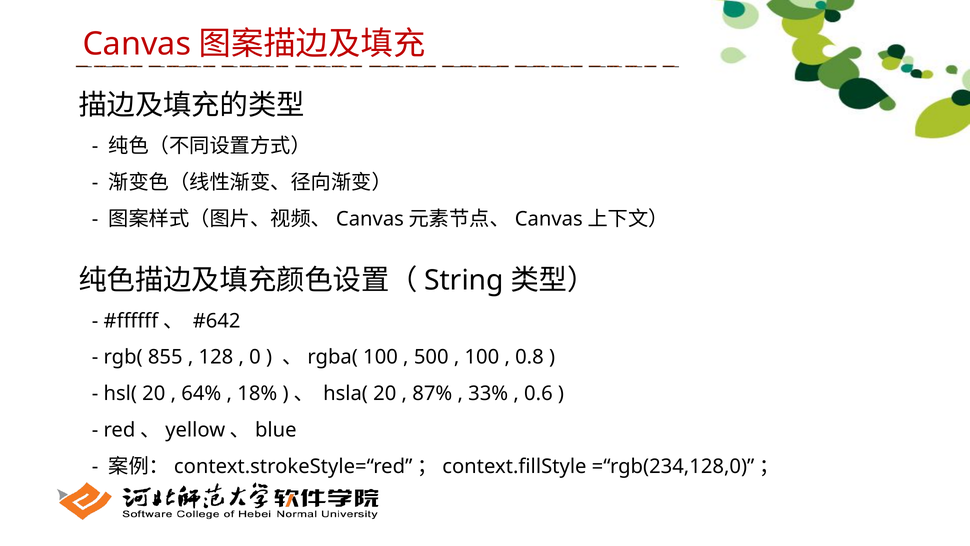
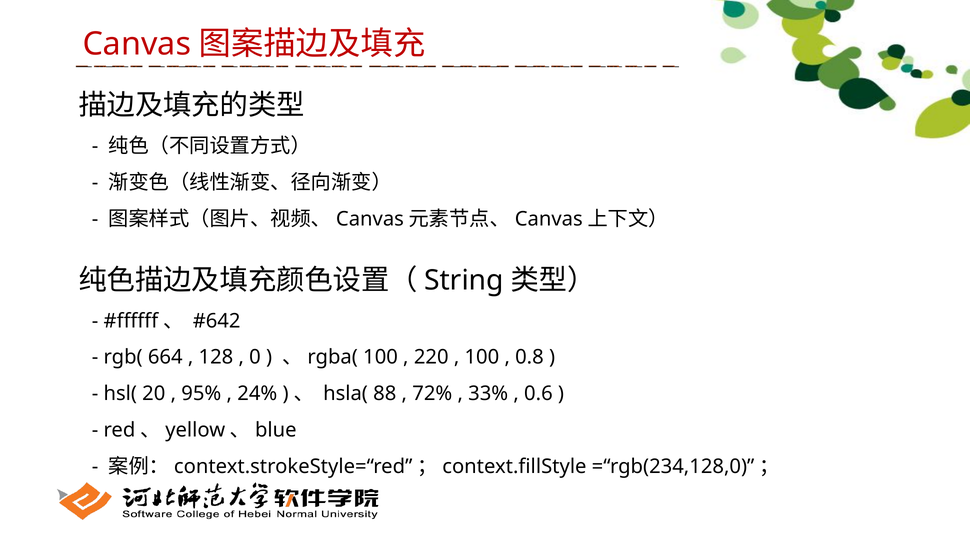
855: 855 -> 664 (165, 357)
500: 500 -> 220 (431, 357)
64%: 64% -> 95% (201, 393)
18%: 18% -> 24% (257, 393)
hsla( 20: 20 -> 88 (385, 393)
87%: 87% -> 72% (432, 393)
